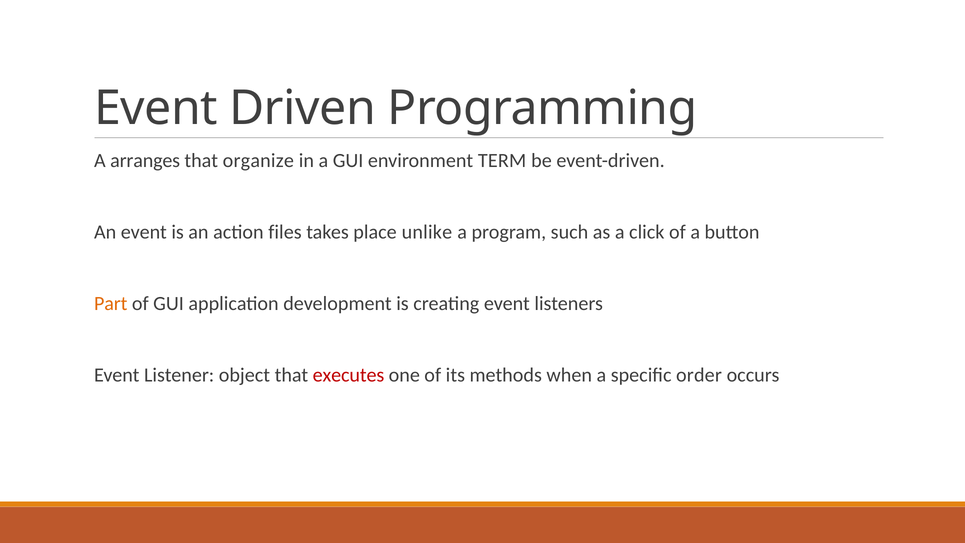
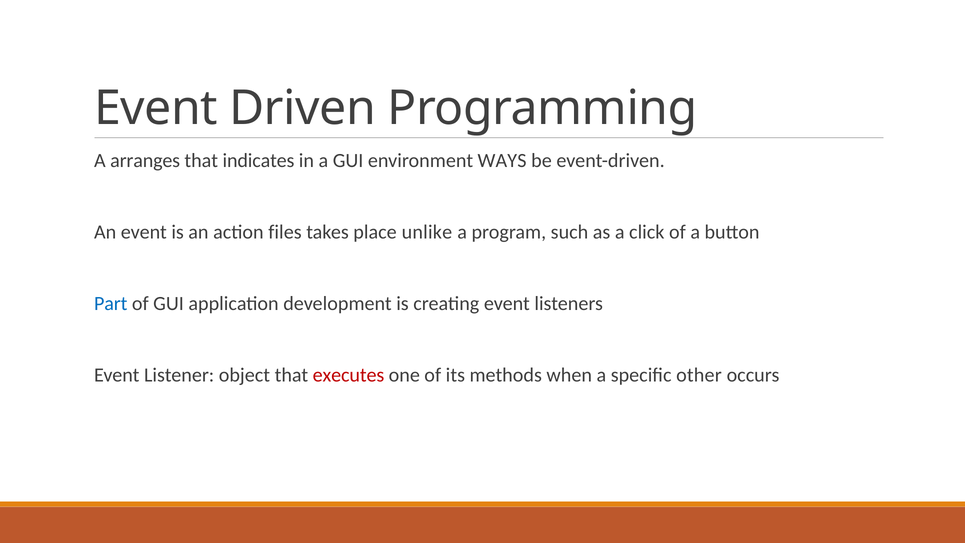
organize: organize -> indicates (259, 160)
TERM: TERM -> WAYS (502, 160)
Part colour: orange -> blue (111, 304)
order: order -> other (699, 375)
